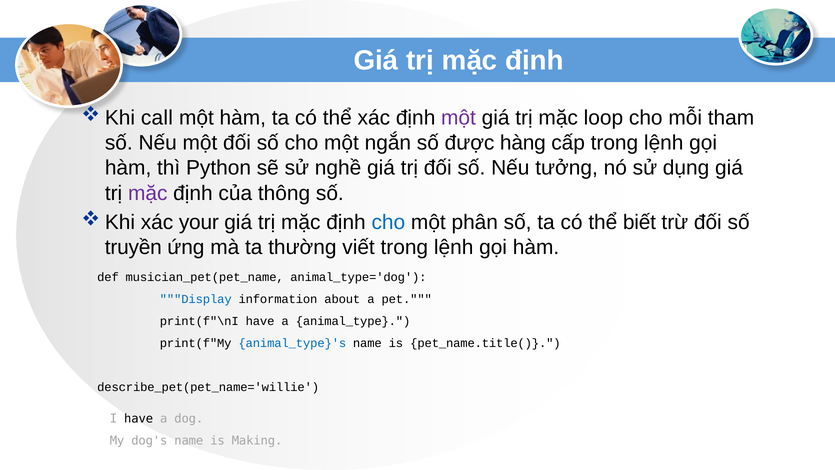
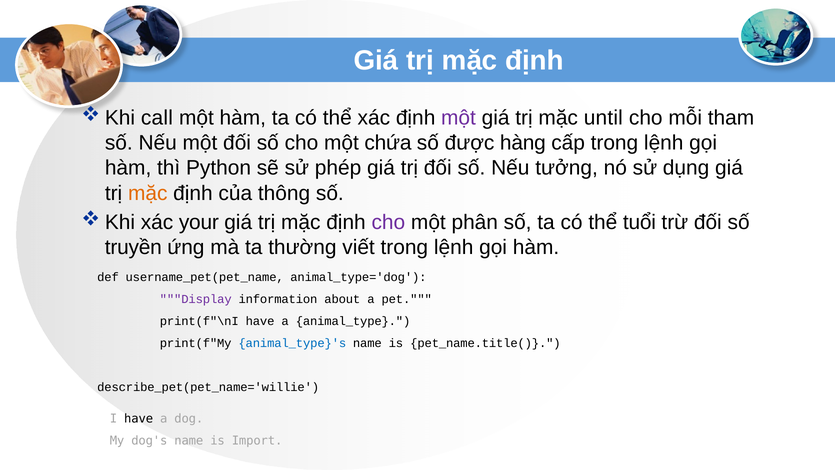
loop: loop -> until (603, 118)
ngắn: ngắn -> chứa (388, 143)
nghề: nghề -> phép (338, 168)
mặc colour: purple -> orange (148, 193)
cho colour: blue -> purple (388, 222)
biết: biết -> tuổi (639, 222)
musician_pet(pet_name: musician_pet(pet_name -> username_pet(pet_name (205, 277)
Display colour: blue -> purple (196, 299)
Making: Making -> Import (257, 441)
